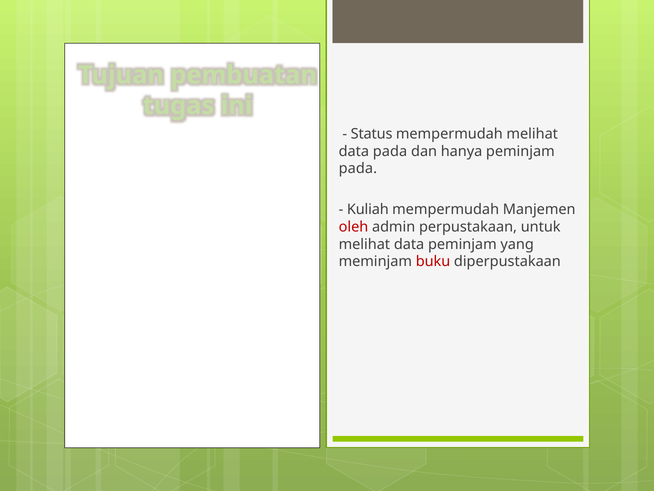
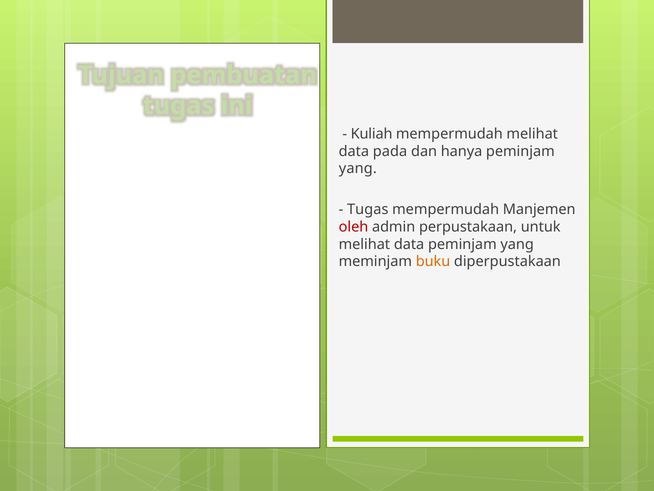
Status: Status -> Kuliah (372, 134)
pada: pada -> yang (358, 169)
Kuliah: Kuliah -> Tugas (368, 209)
buku colour: red -> orange (433, 261)
